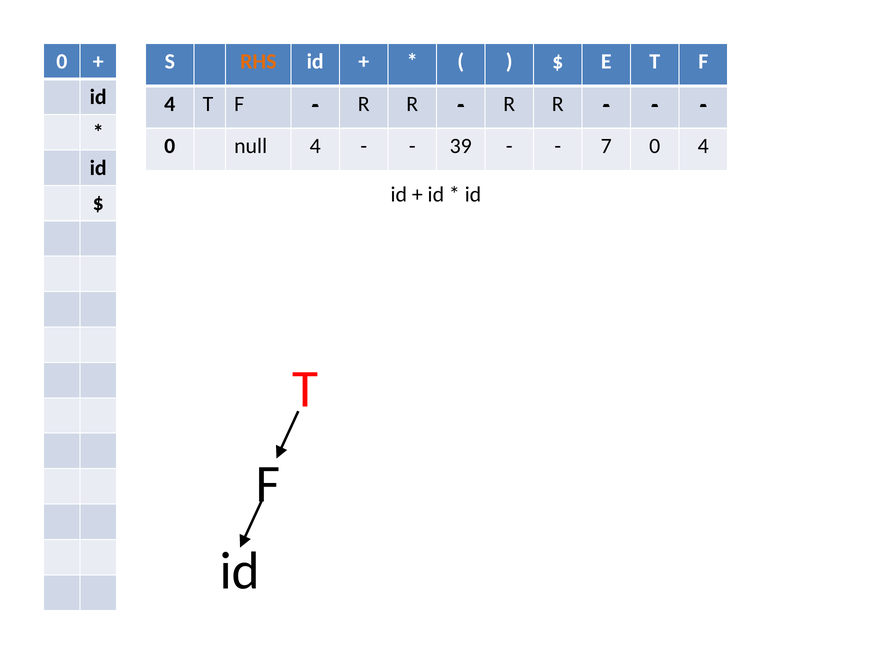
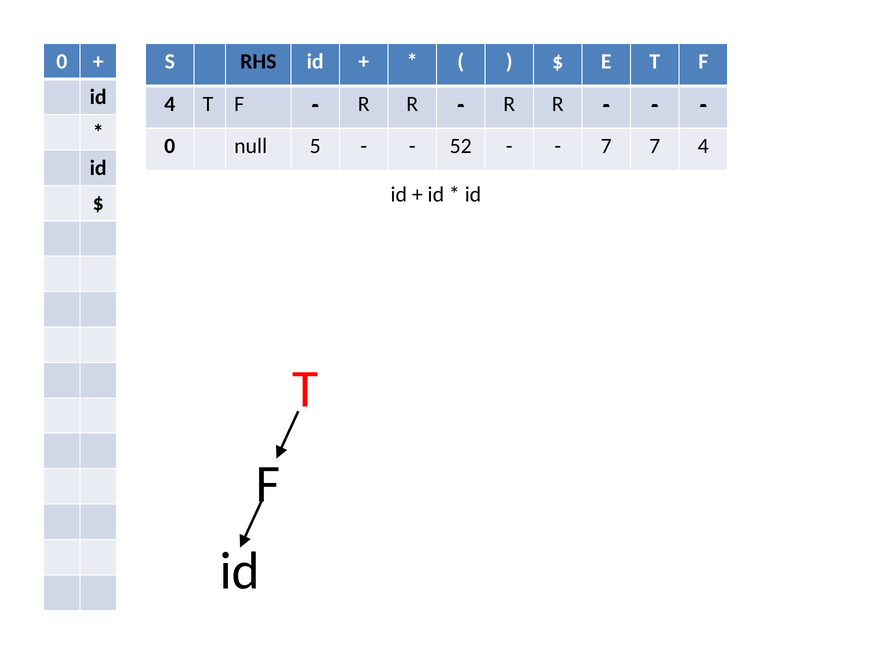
RHS colour: orange -> black (258, 62)
null 4: 4 -> 5 (315, 146)
39: 39 -> 52 (461, 146)
7 0: 0 -> 7 (655, 146)
